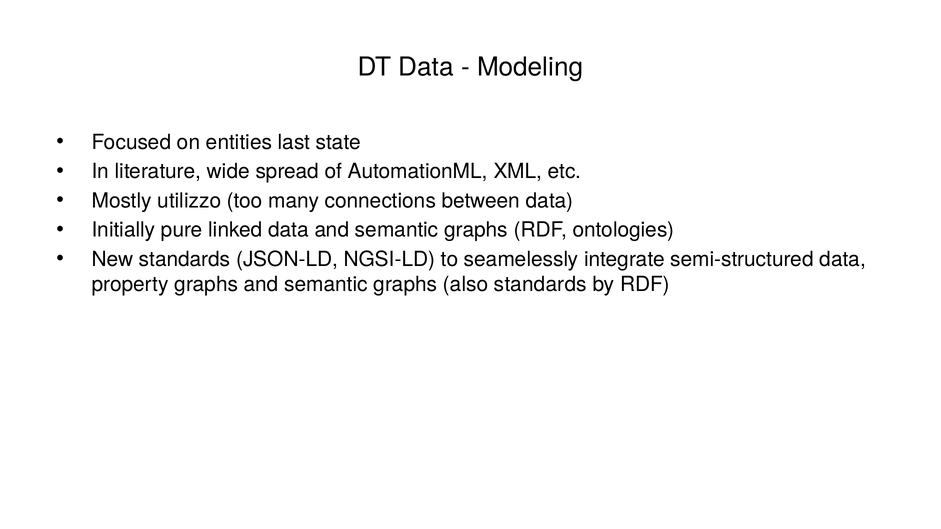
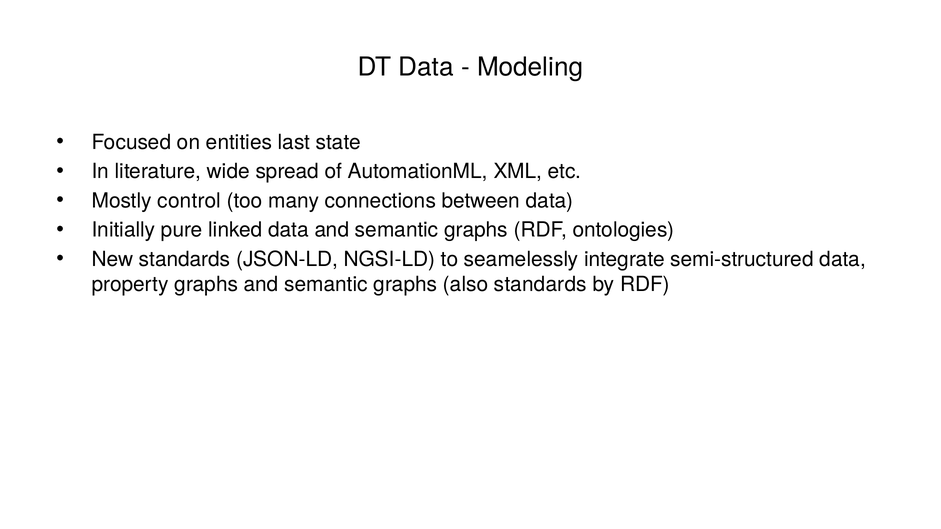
utilizzo: utilizzo -> control (189, 201)
